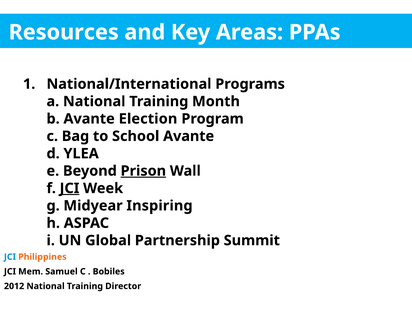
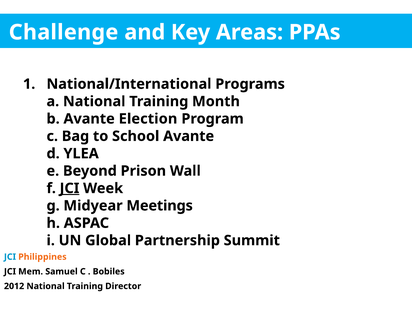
Resources: Resources -> Challenge (64, 32)
Prison underline: present -> none (143, 171)
Inspiring: Inspiring -> Meetings (160, 206)
